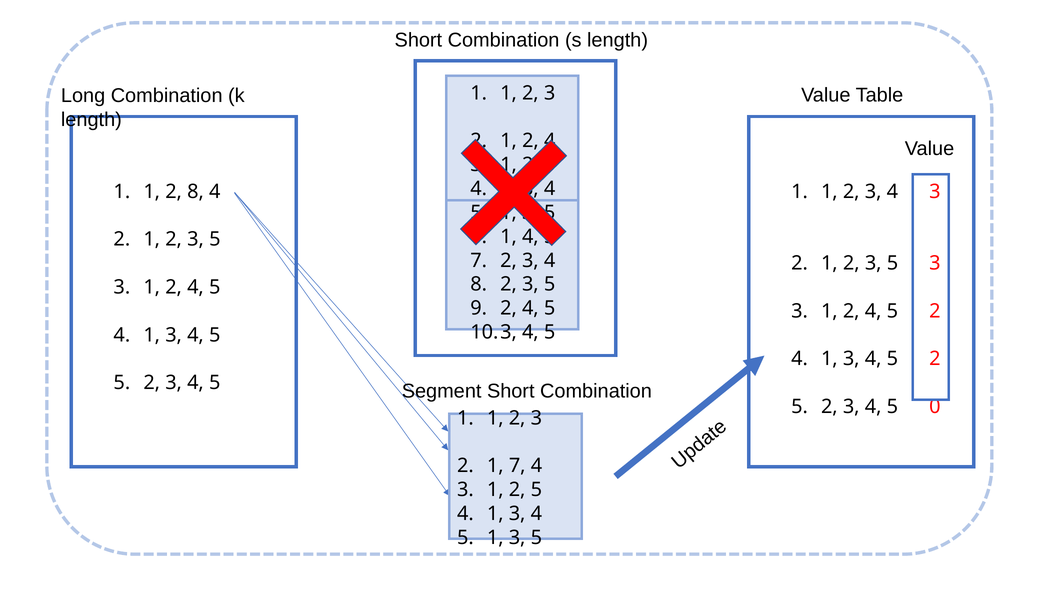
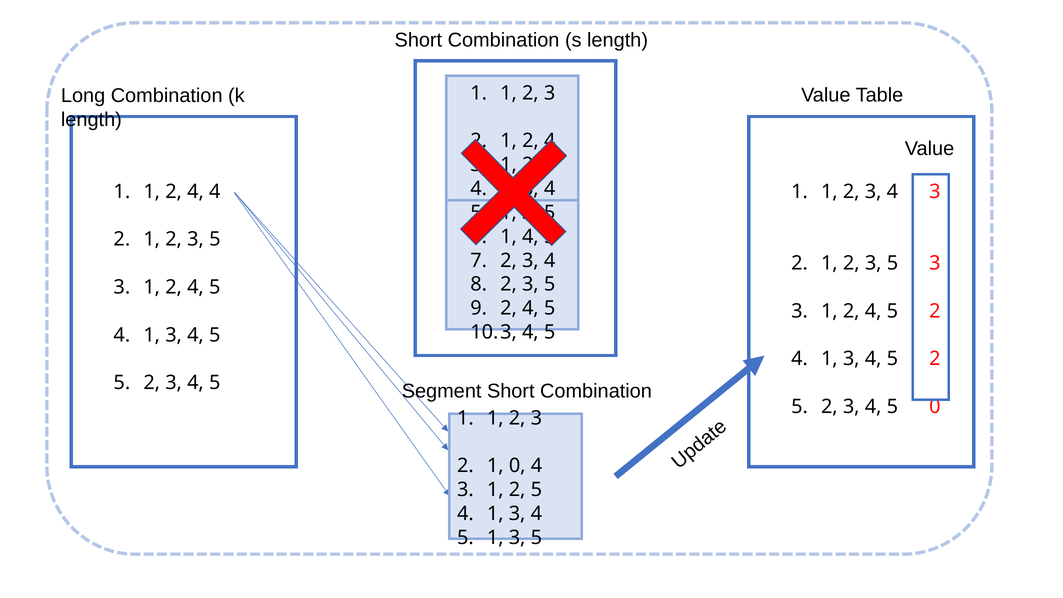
1 1 2 8: 8 -> 4 (196, 191)
1 7: 7 -> 0 (517, 466)
